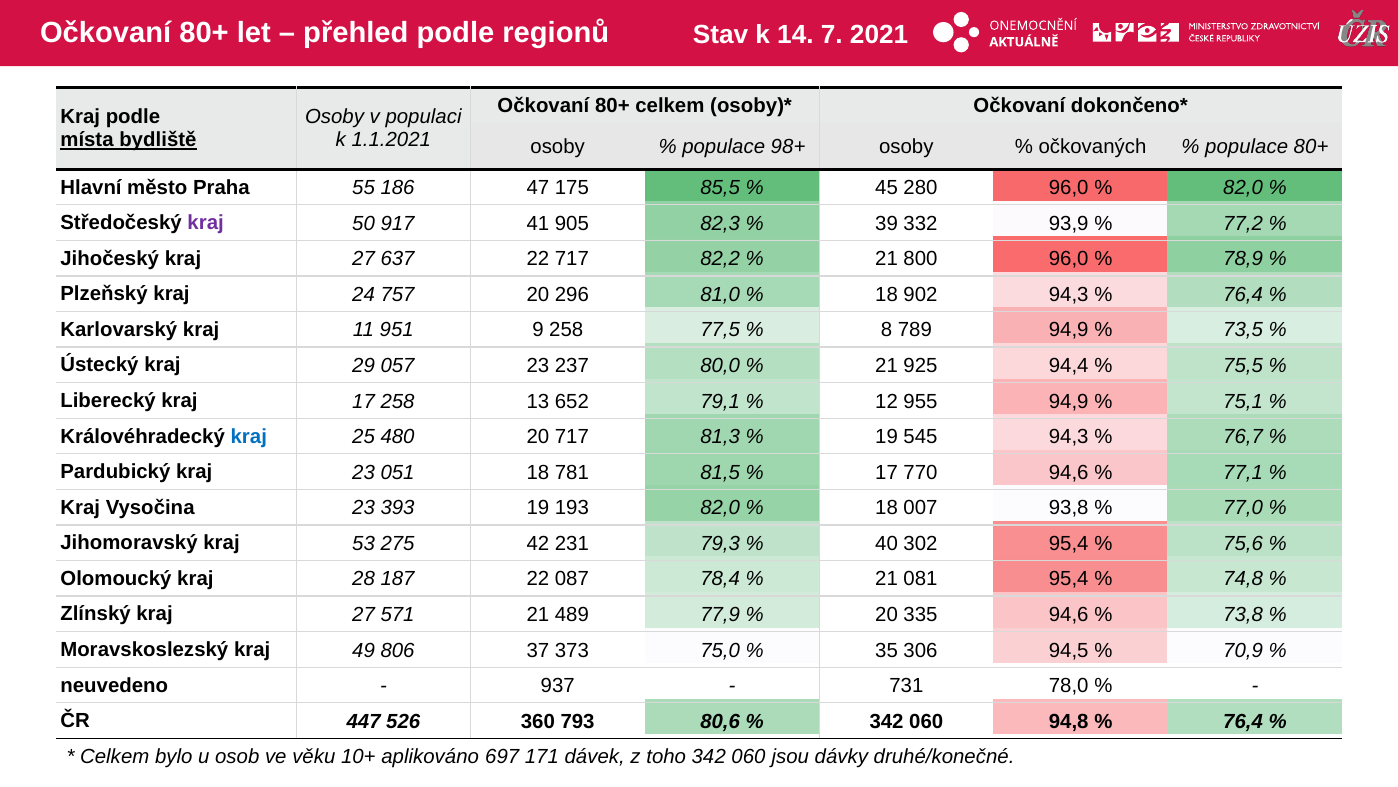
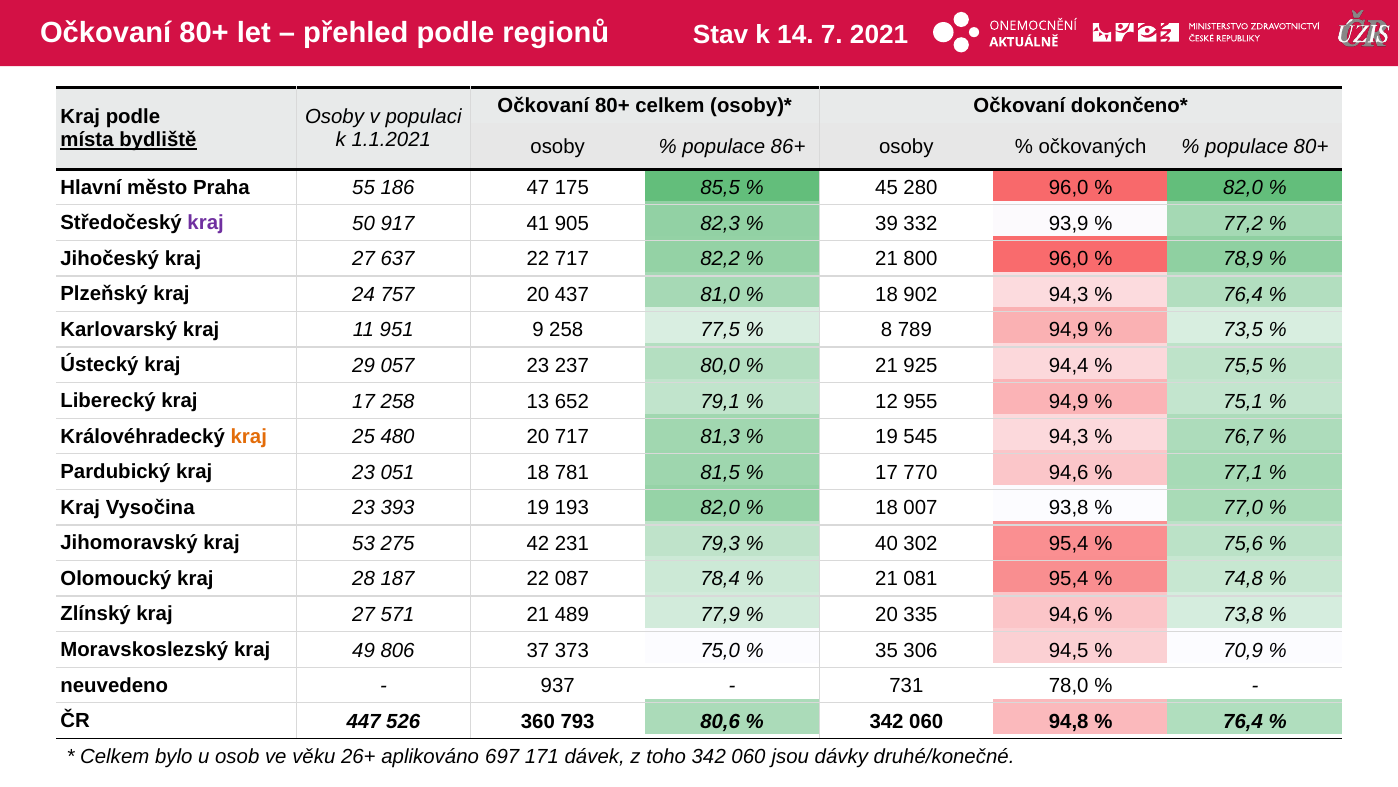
98+: 98+ -> 86+ (788, 147)
296: 296 -> 437 (572, 294)
kraj colour: blue -> orange (249, 436)
10+: 10+ -> 26+ (358, 757)
